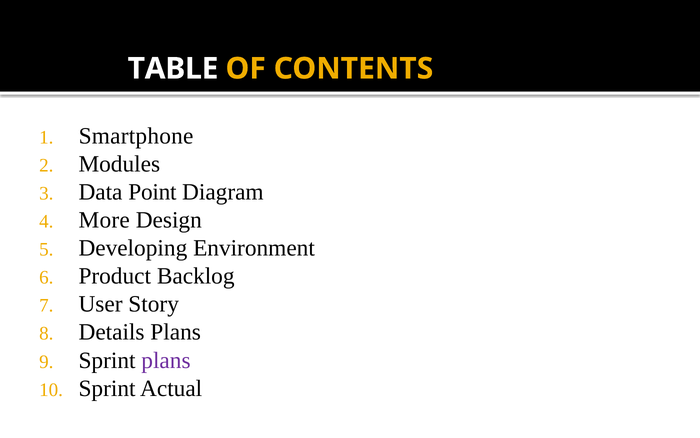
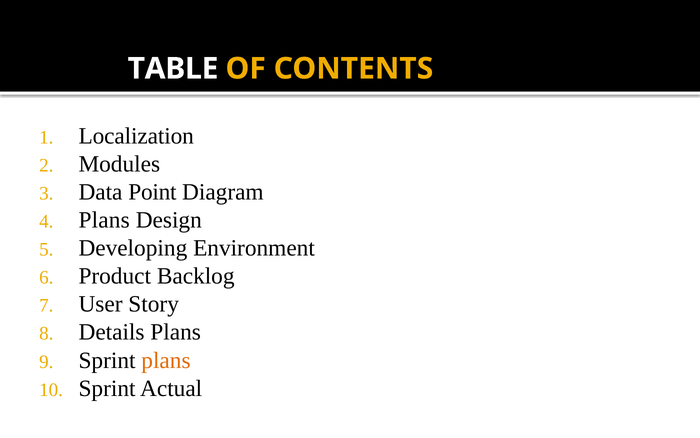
Smartphone: Smartphone -> Localization (136, 136)
More: More -> Plans (104, 220)
plans colour: purple -> orange (166, 360)
